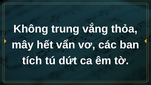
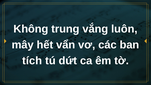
thỏa: thỏa -> luôn (124, 29)
